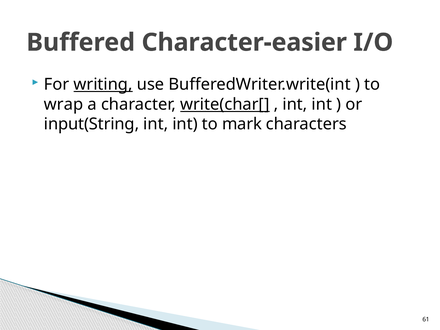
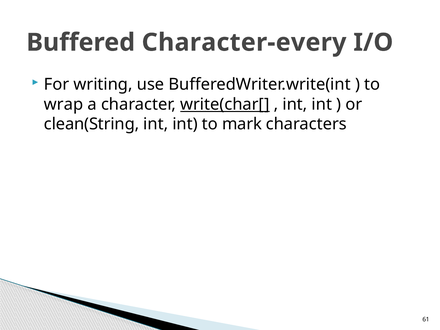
Character-easier: Character-easier -> Character-every (244, 42)
writing underline: present -> none (103, 85)
input(String: input(String -> clean(String (92, 124)
